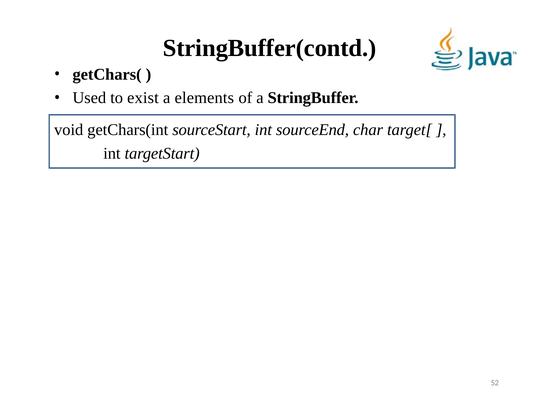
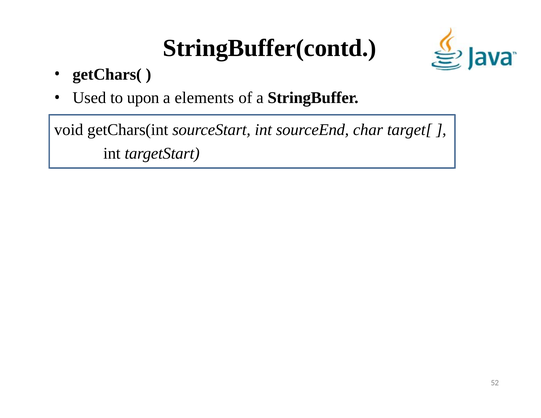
exist: exist -> upon (143, 98)
